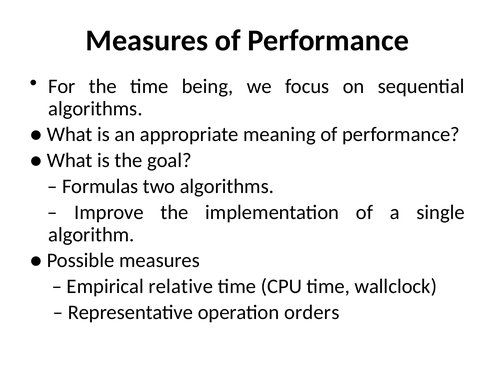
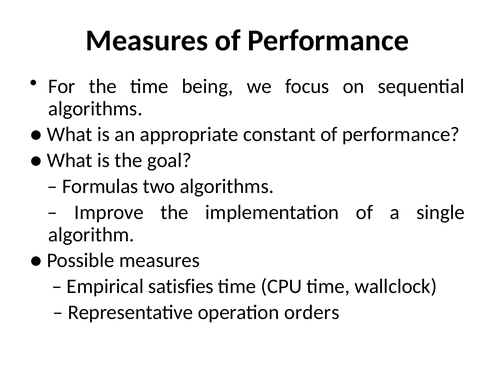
meaning: meaning -> constant (279, 135)
relative: relative -> satisfies (181, 287)
